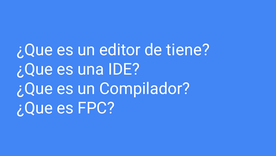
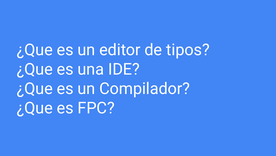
tiene: tiene -> tipos (188, 50)
